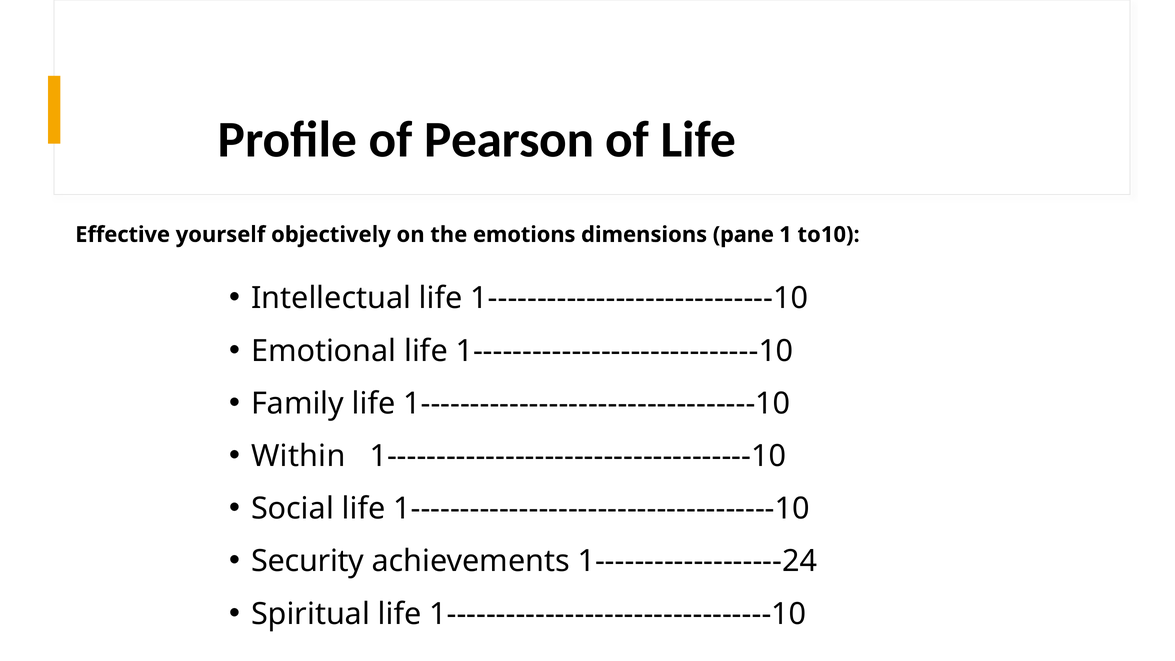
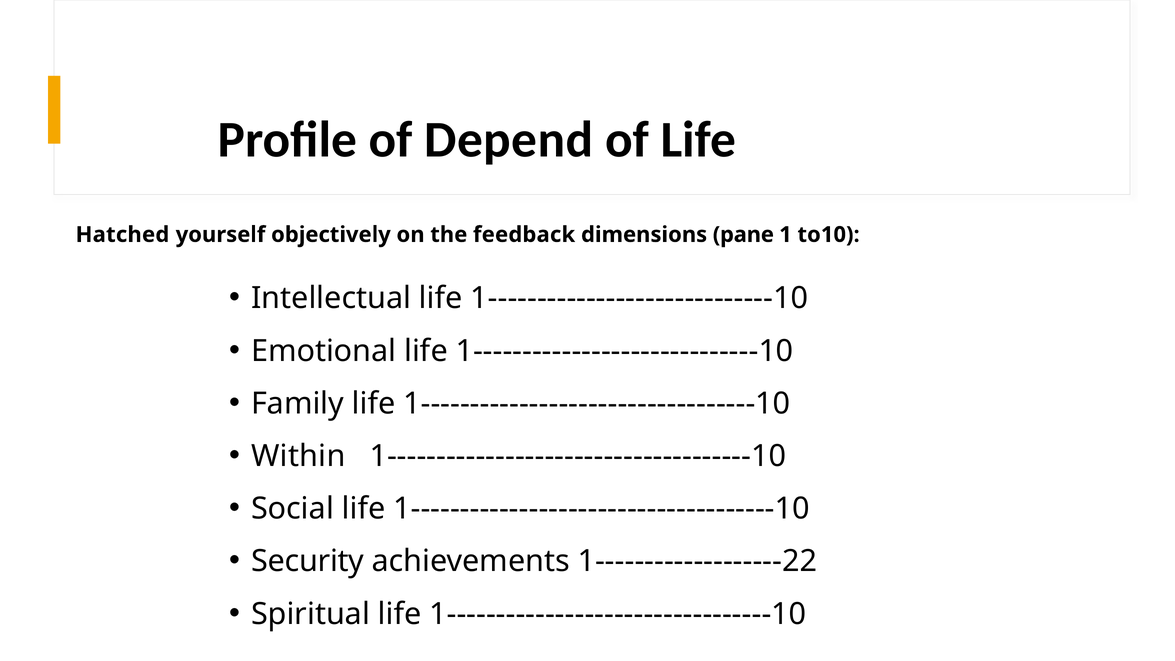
Pearson: Pearson -> Depend (509, 140)
Effective: Effective -> Hatched (122, 235)
emotions: emotions -> feedback (524, 235)
1-------------------24: 1-------------------24 -> 1-------------------22 (697, 561)
